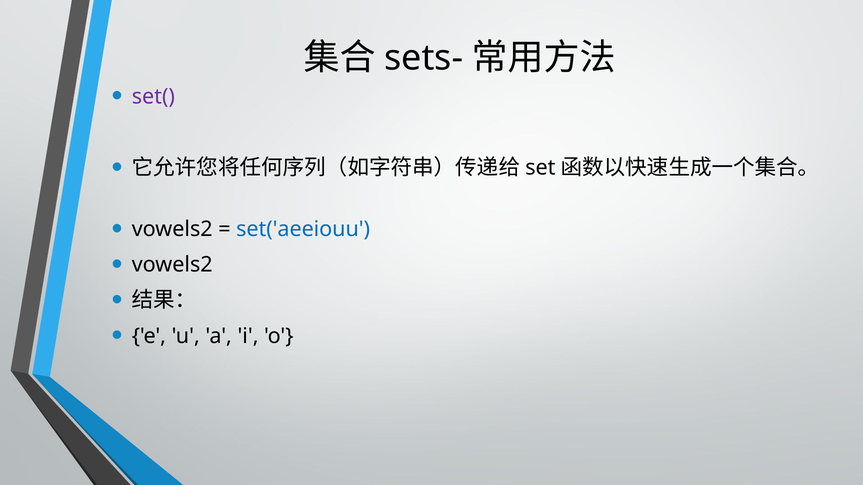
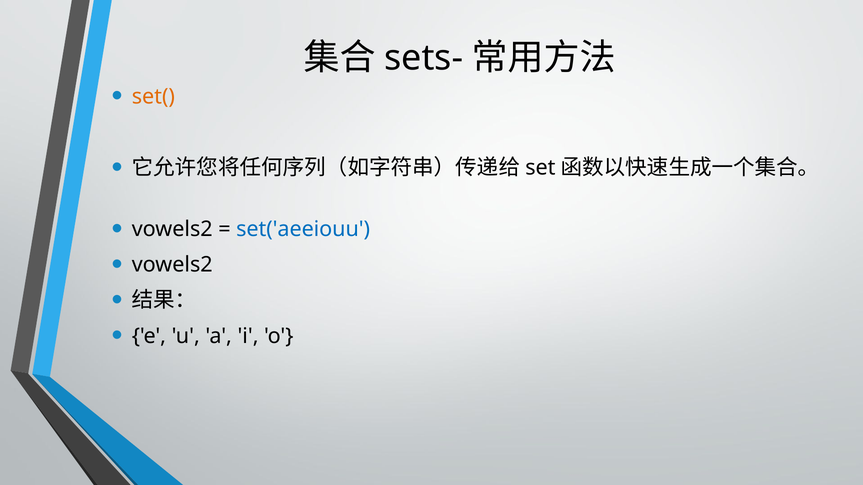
set( colour: purple -> orange (153, 97)
